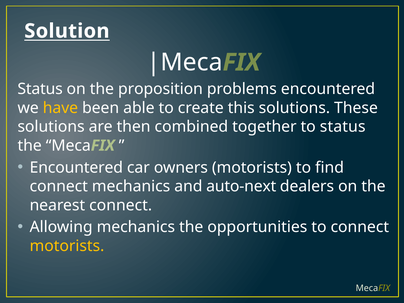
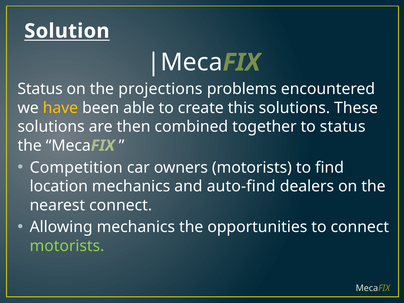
proposition: proposition -> projections (160, 89)
Encountered: Encountered -> Competition (76, 168)
connect: connect -> location (59, 186)
auto-next: auto-next -> auto-find (241, 186)
motorists colour: yellow -> light green (67, 246)
